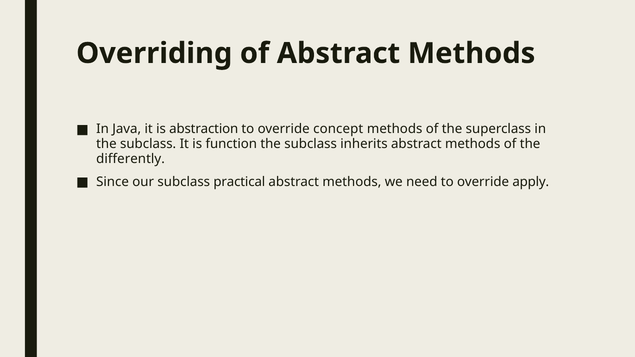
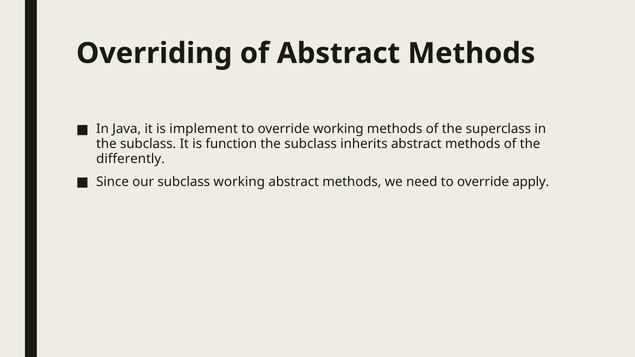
abstraction: abstraction -> implement (204, 129)
override concept: concept -> working (338, 129)
subclass practical: practical -> working (239, 182)
